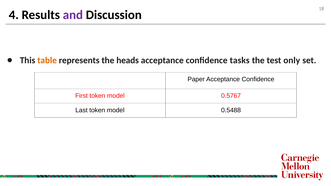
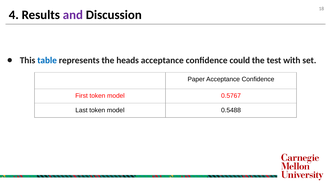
table colour: orange -> blue (47, 60)
tasks: tasks -> could (240, 60)
only: only -> with (292, 60)
